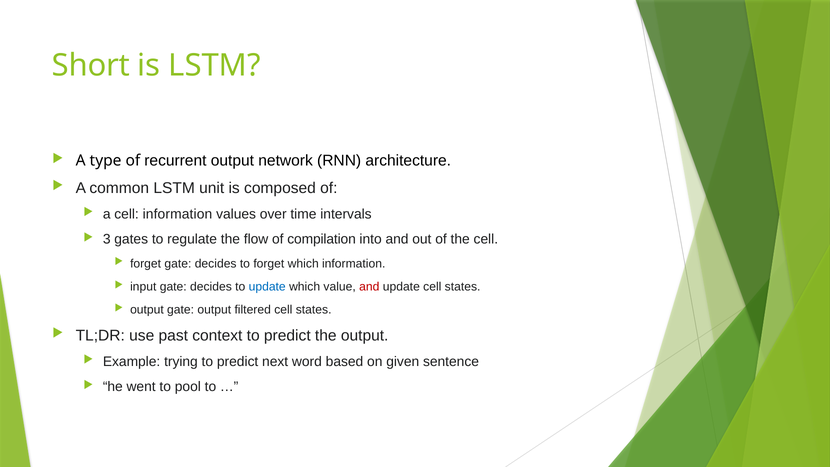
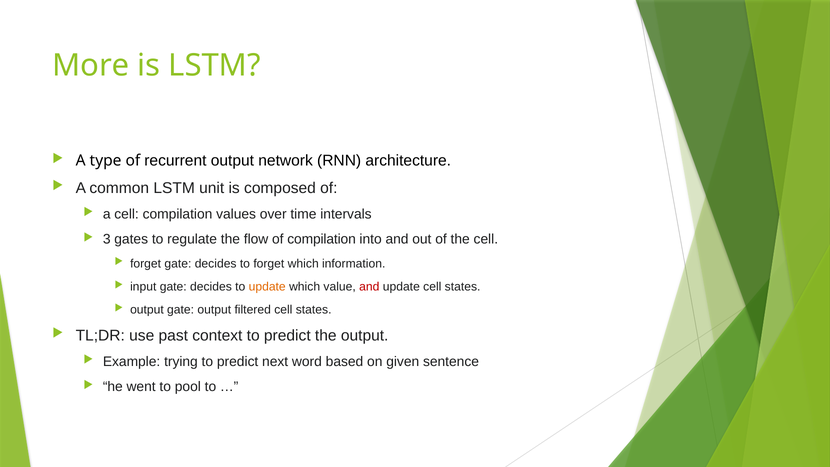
Short: Short -> More (91, 65)
cell information: information -> compilation (178, 214)
update colour: blue -> orange (267, 287)
